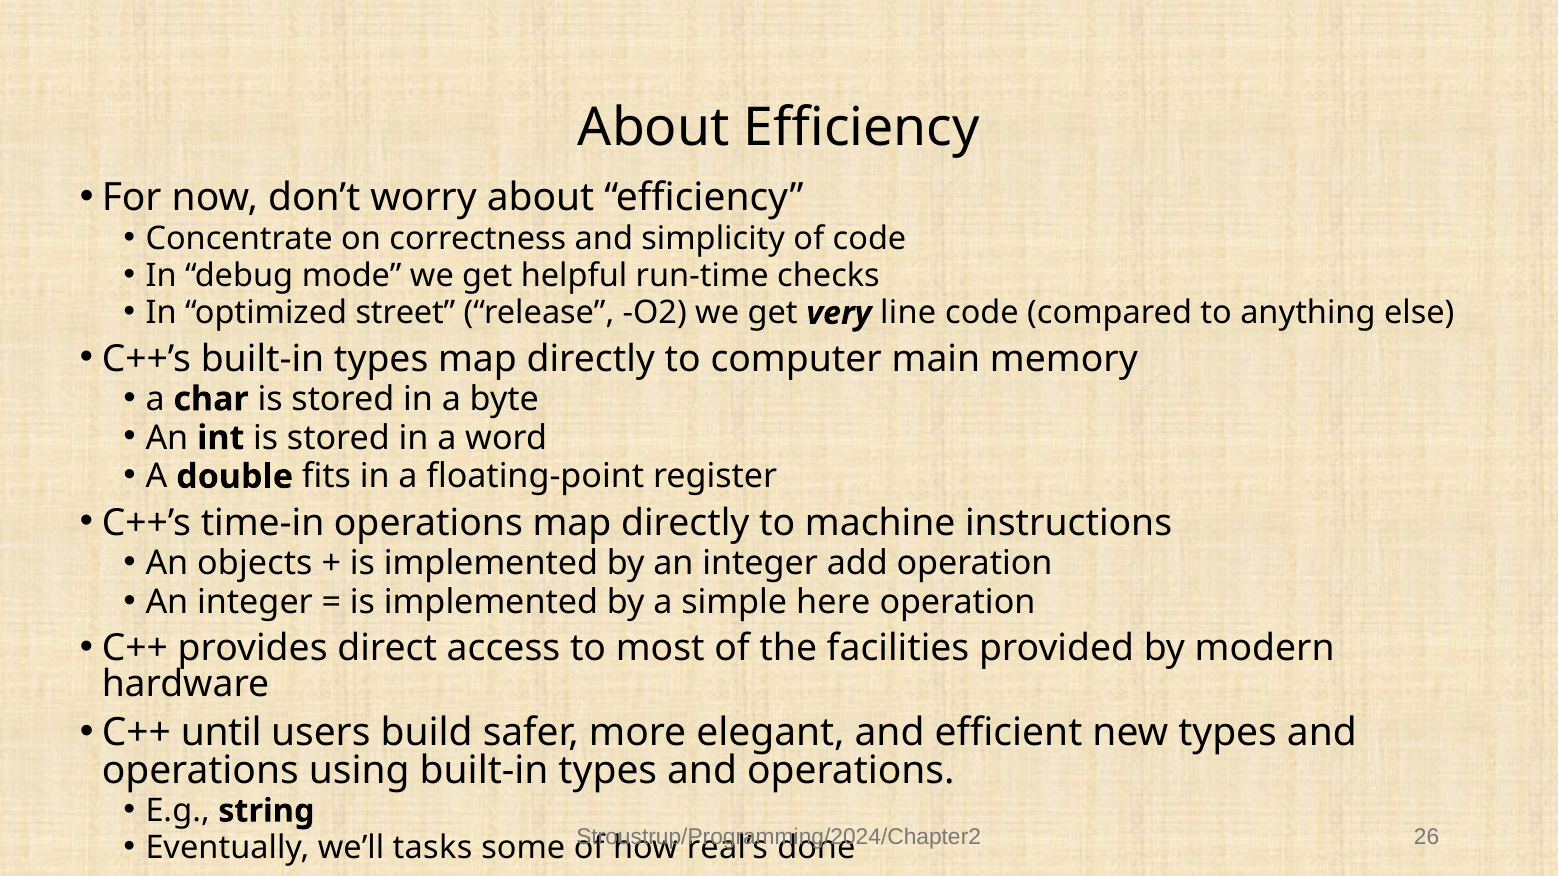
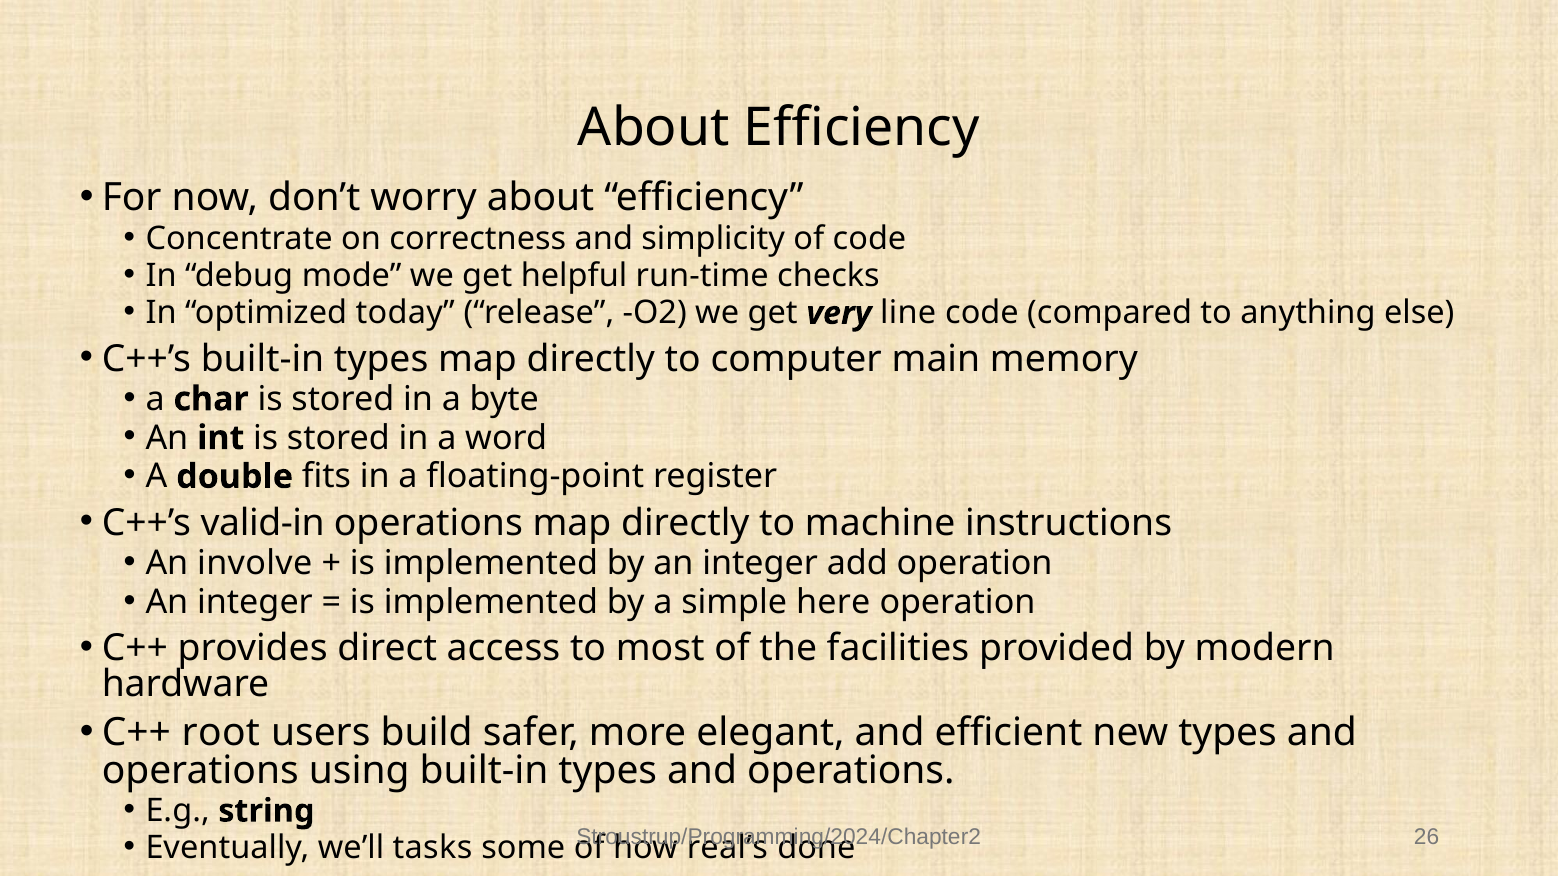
street: street -> today (405, 313)
time-in: time-in -> valid-in (263, 523)
objects: objects -> involve (255, 564)
until: until -> root (221, 733)
